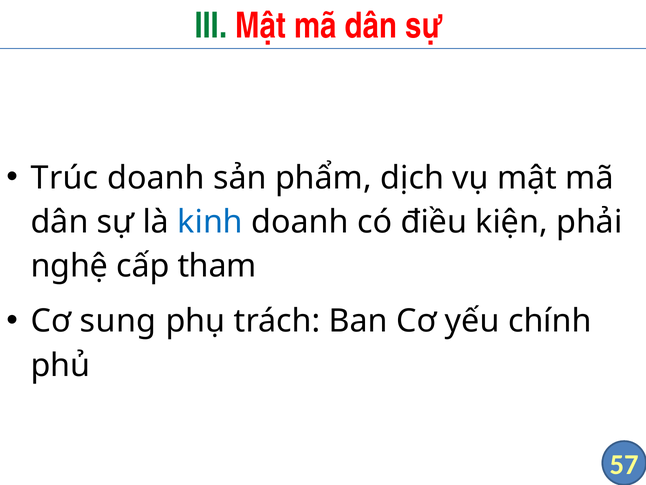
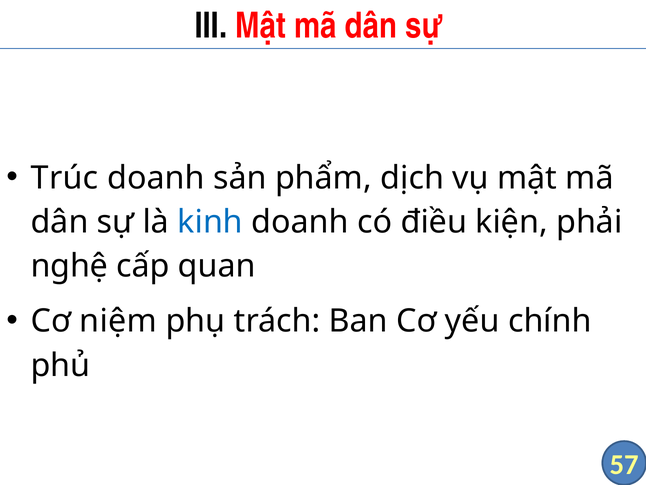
III colour: green -> black (211, 26)
tham: tham -> quan (217, 266)
sung: sung -> niệm (118, 321)
